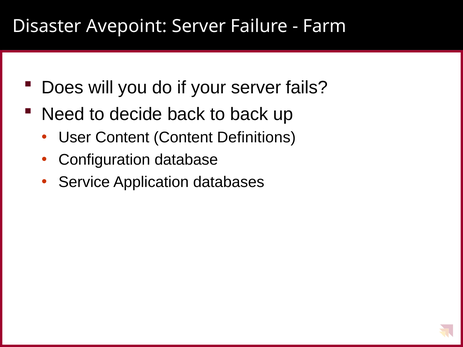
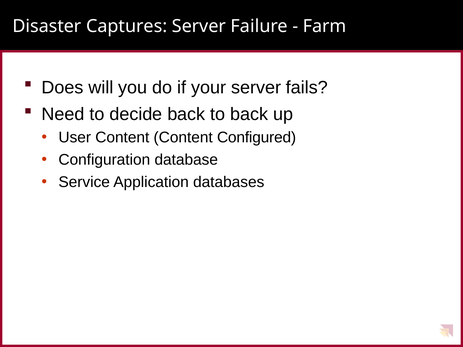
Avepoint: Avepoint -> Captures (127, 26)
Definitions: Definitions -> Configured (257, 138)
